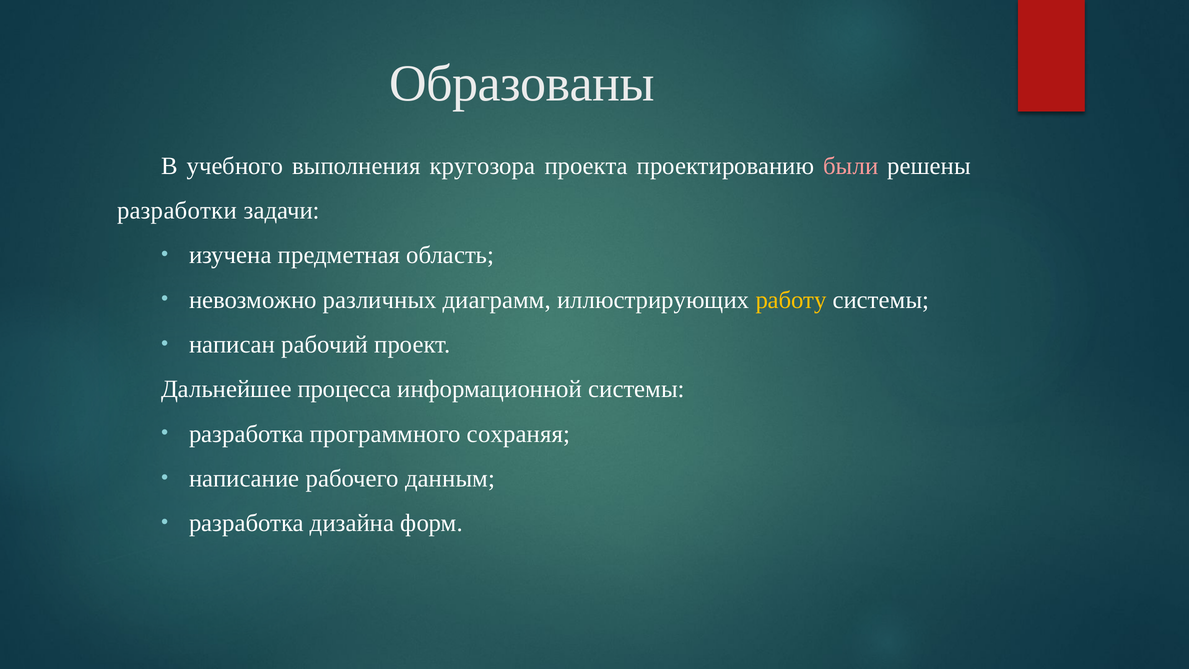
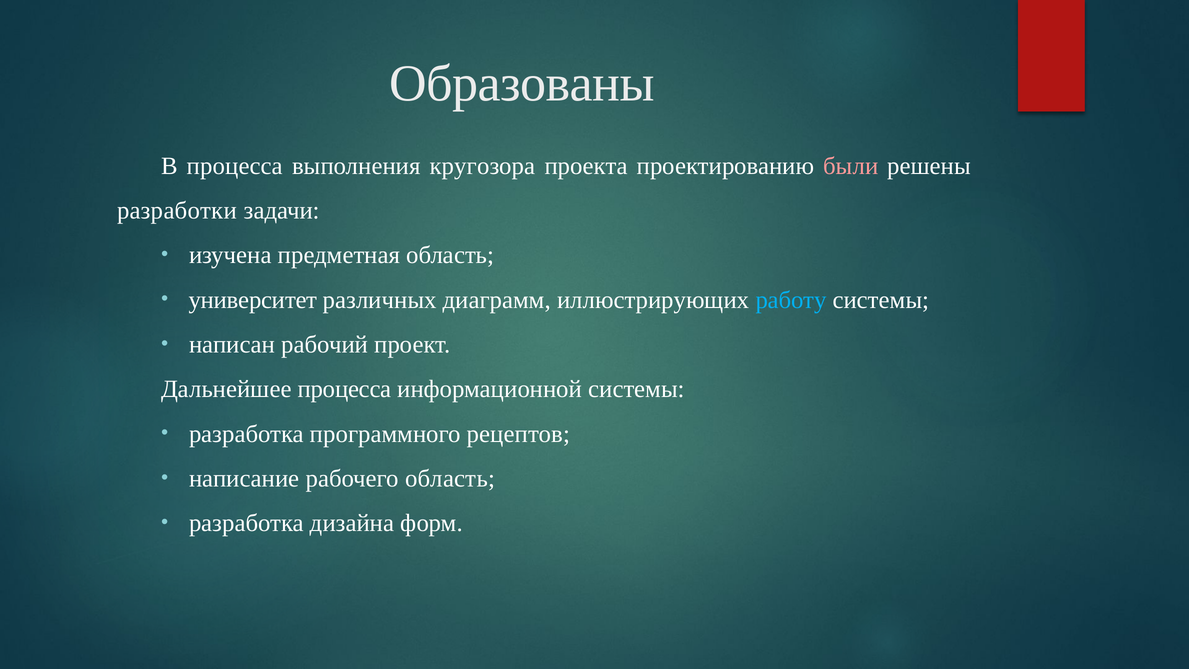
В учебного: учебного -> процесса (235, 166)
невозможно: невозможно -> университет (253, 300)
работу colour: yellow -> light blue (791, 300)
сохраняя: сохраняя -> рецептов (519, 434)
рабочего данным: данным -> область (450, 478)
